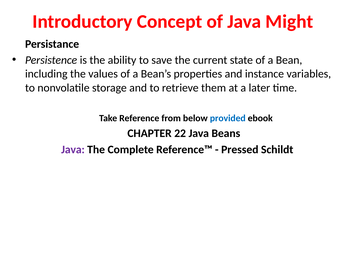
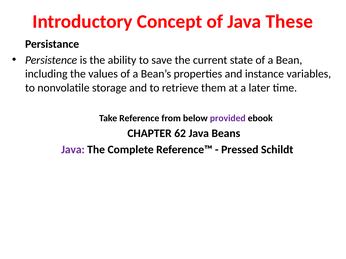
Might: Might -> These (289, 22)
provided colour: blue -> purple (228, 118)
22: 22 -> 62 (180, 134)
